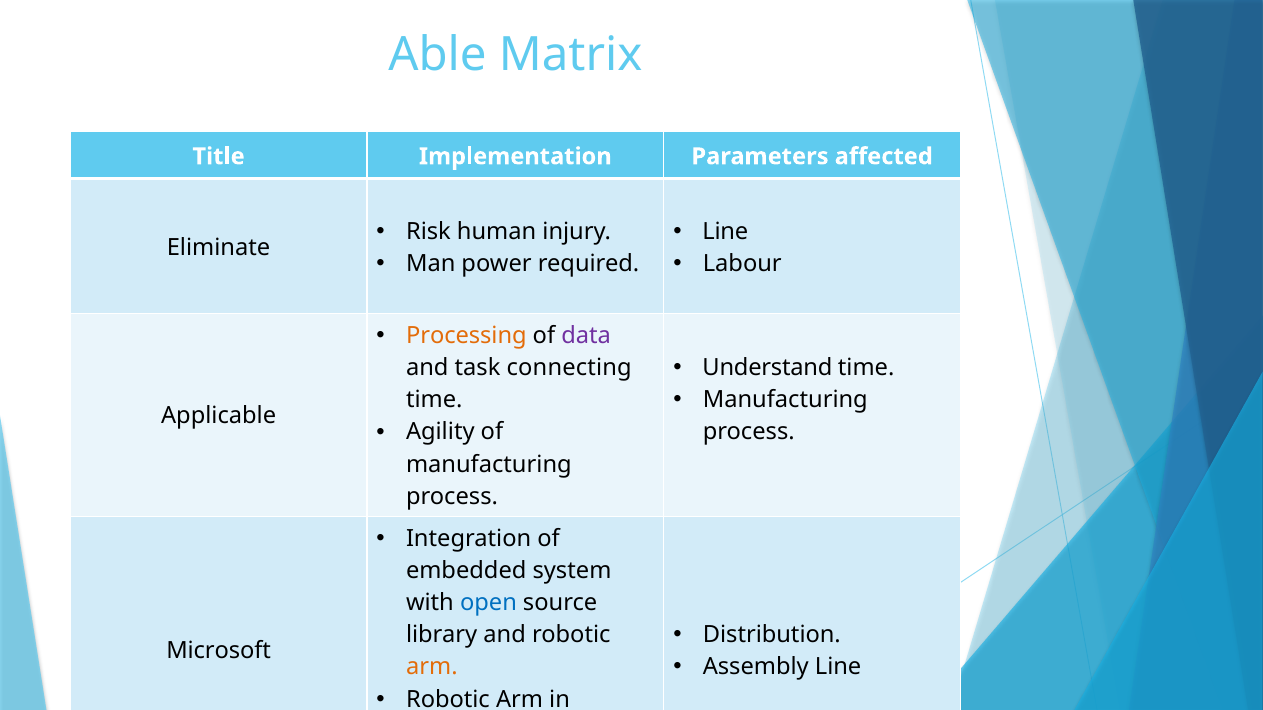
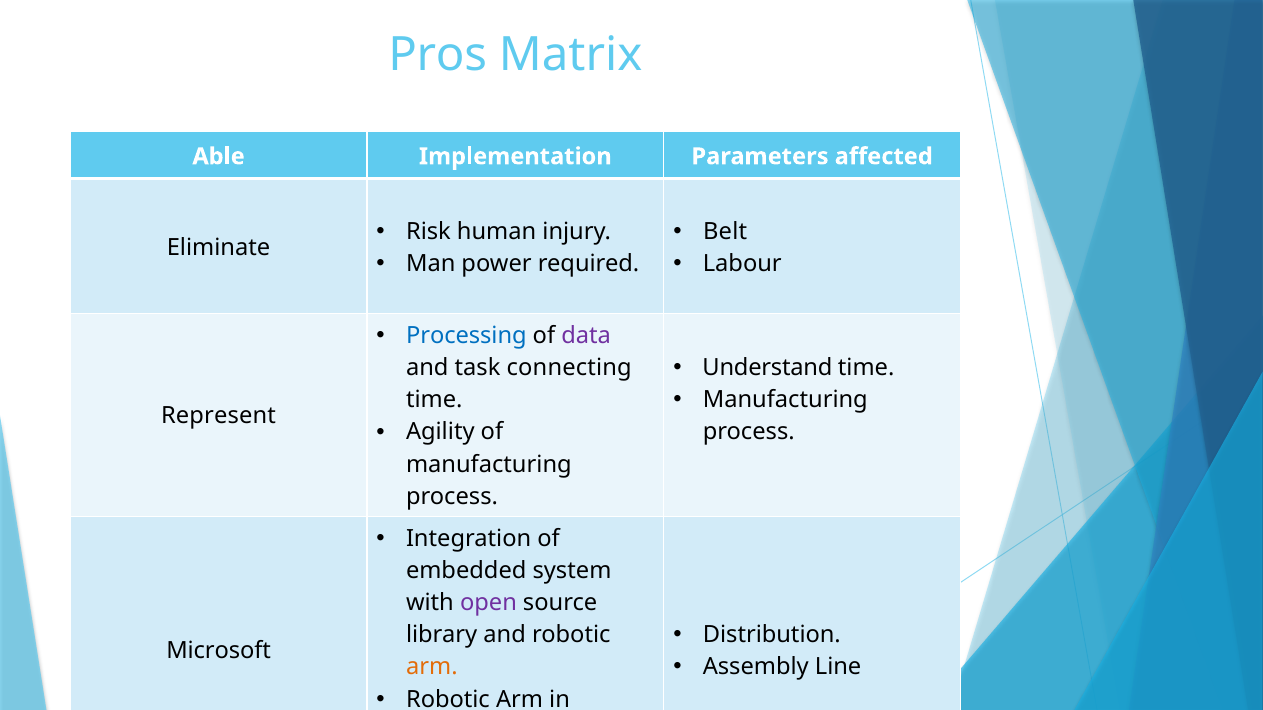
Able: Able -> Pros (438, 55)
Title: Title -> Able (219, 157)
Line: Line -> Belt (725, 231)
Processing colour: orange -> blue (466, 336)
Applicable: Applicable -> Represent (219, 416)
open colour: blue -> purple (488, 603)
